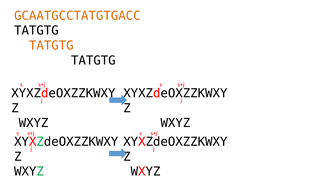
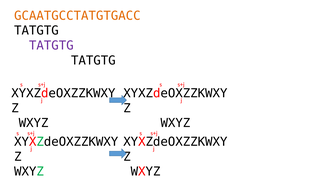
TATGTG colour: orange -> purple (51, 45)
